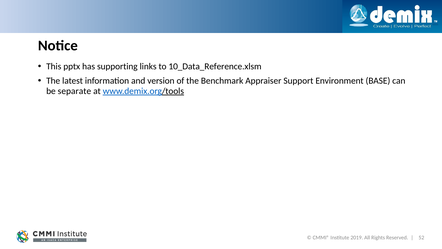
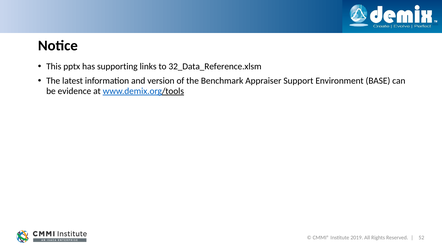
10_Data_Reference.xlsm: 10_Data_Reference.xlsm -> 32_Data_Reference.xlsm (215, 66)
separate: separate -> evidence (74, 91)
